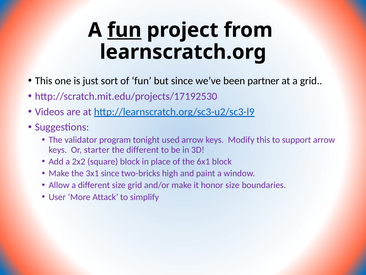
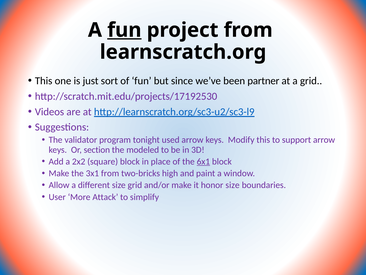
starter: starter -> section (97, 149)
the different: different -> modeled (143, 149)
6x1 underline: none -> present (203, 161)
3x1 since: since -> from (110, 173)
